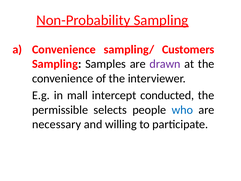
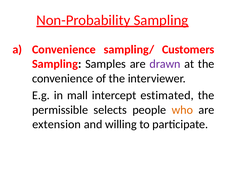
conducted: conducted -> estimated (167, 95)
who colour: blue -> orange (182, 110)
necessary: necessary -> extension (57, 124)
